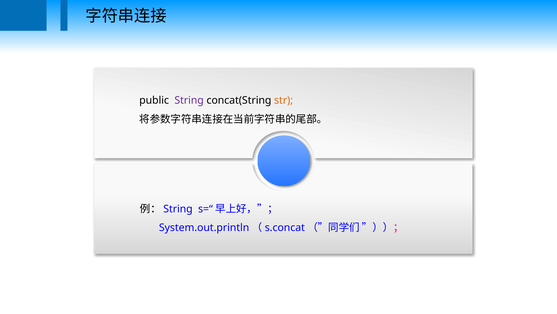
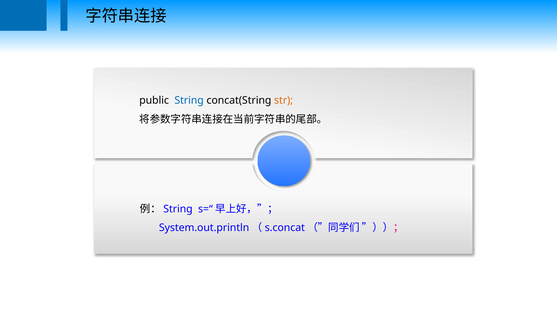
String colour: purple -> blue (189, 100)
